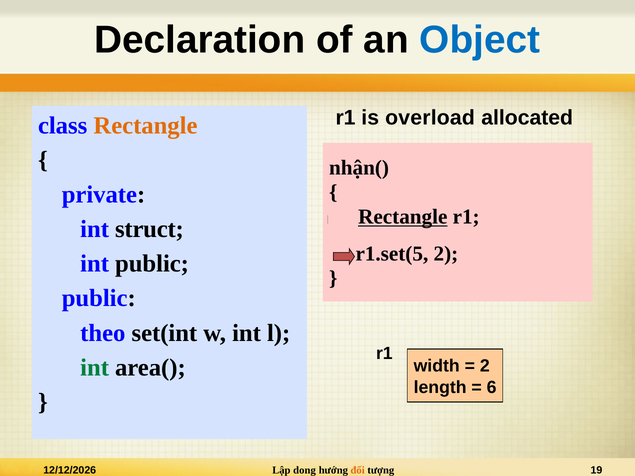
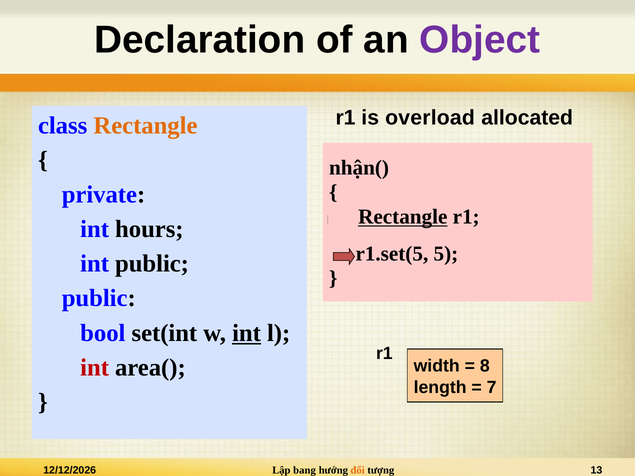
Object colour: blue -> purple (480, 40)
struct: struct -> hours (149, 229)
r1.set(5 2: 2 -> 5 (446, 254)
theo: theo -> bool (103, 333)
int underline: none -> present (247, 333)
int colour: green -> red (95, 368)
2: 2 -> 8 (485, 366)
6: 6 -> 7 (492, 388)
dong: dong -> bang (305, 471)
19: 19 -> 13 (596, 471)
